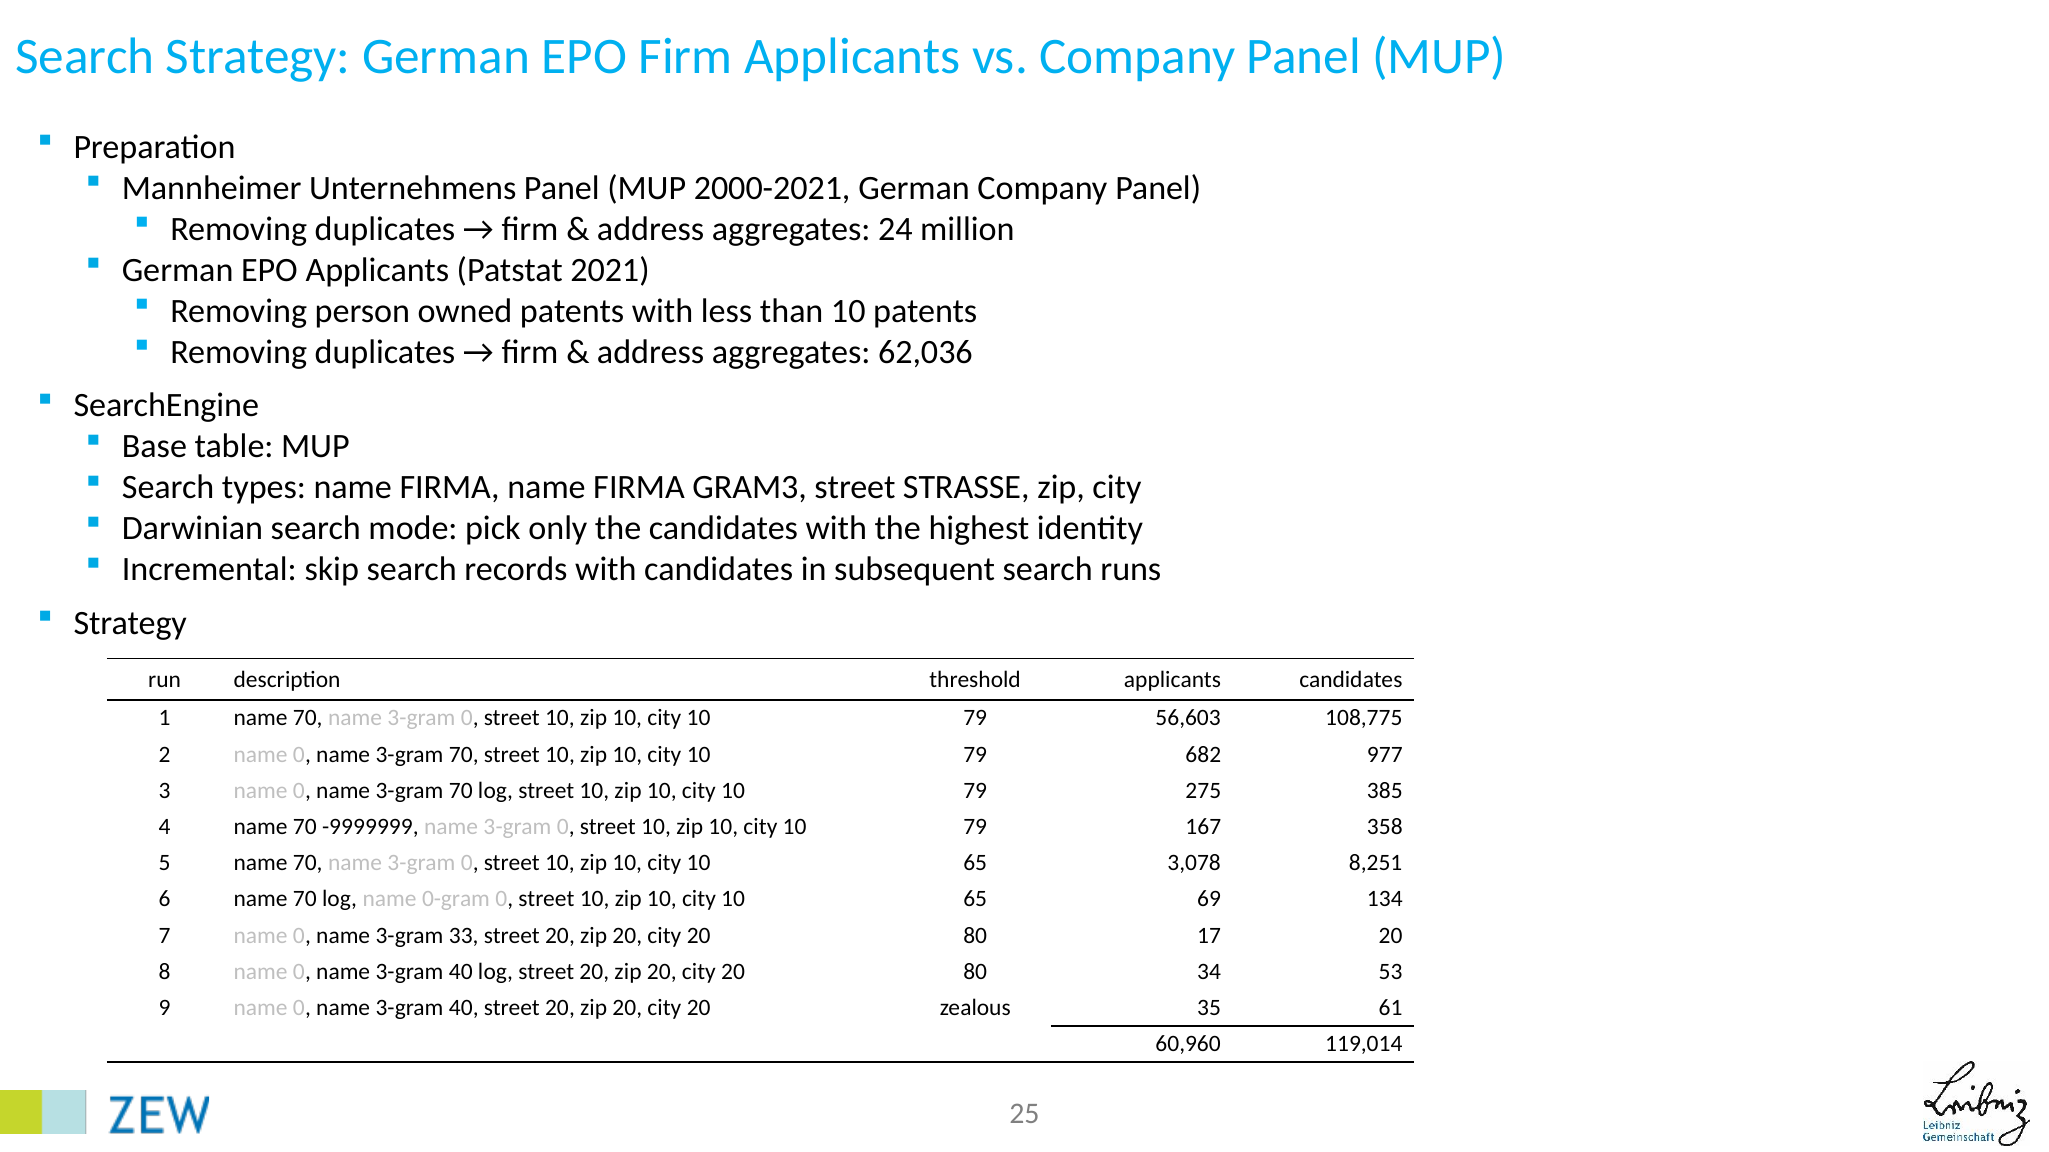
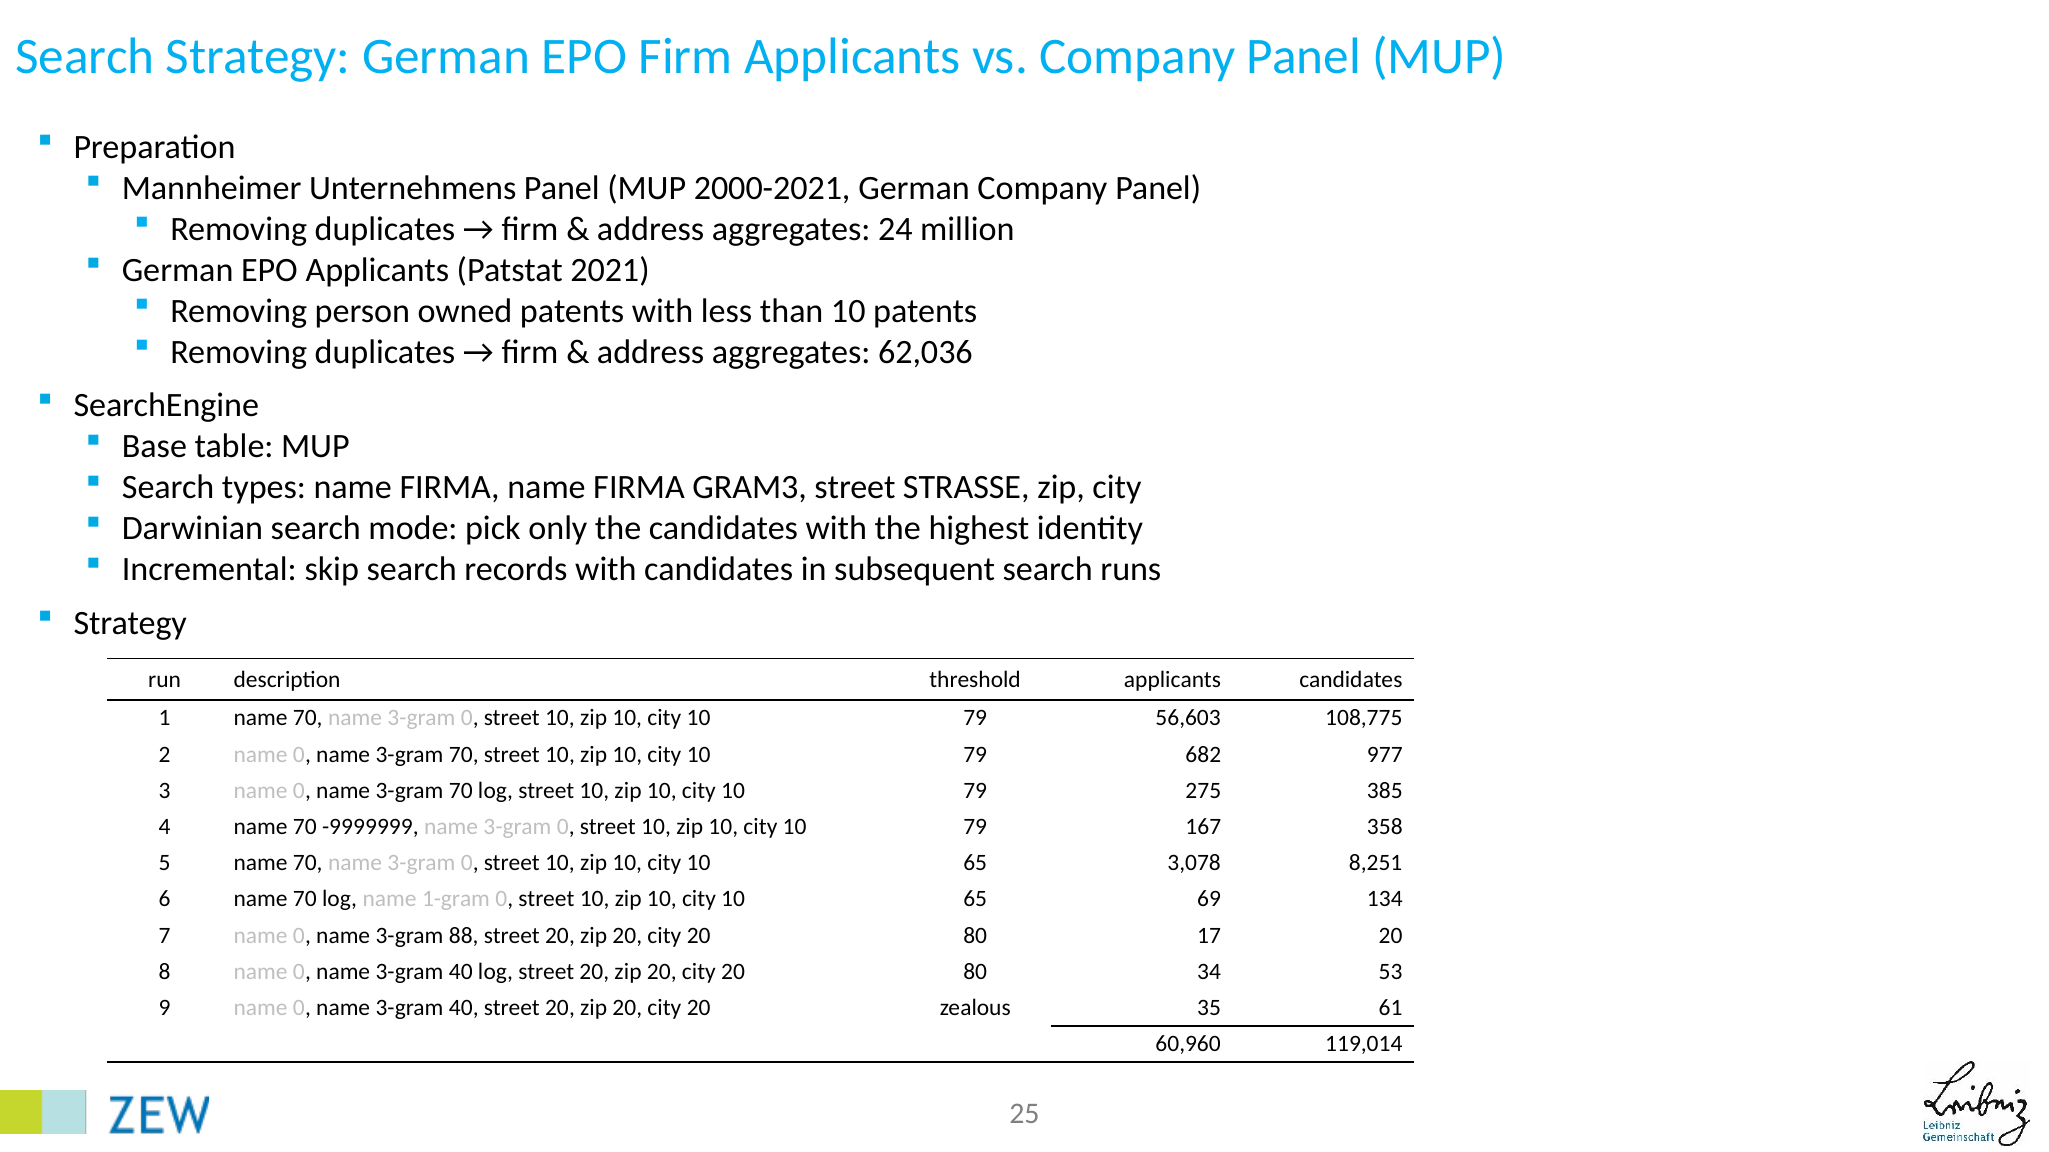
0-gram: 0-gram -> 1-gram (456, 900)
33: 33 -> 88 (464, 936)
